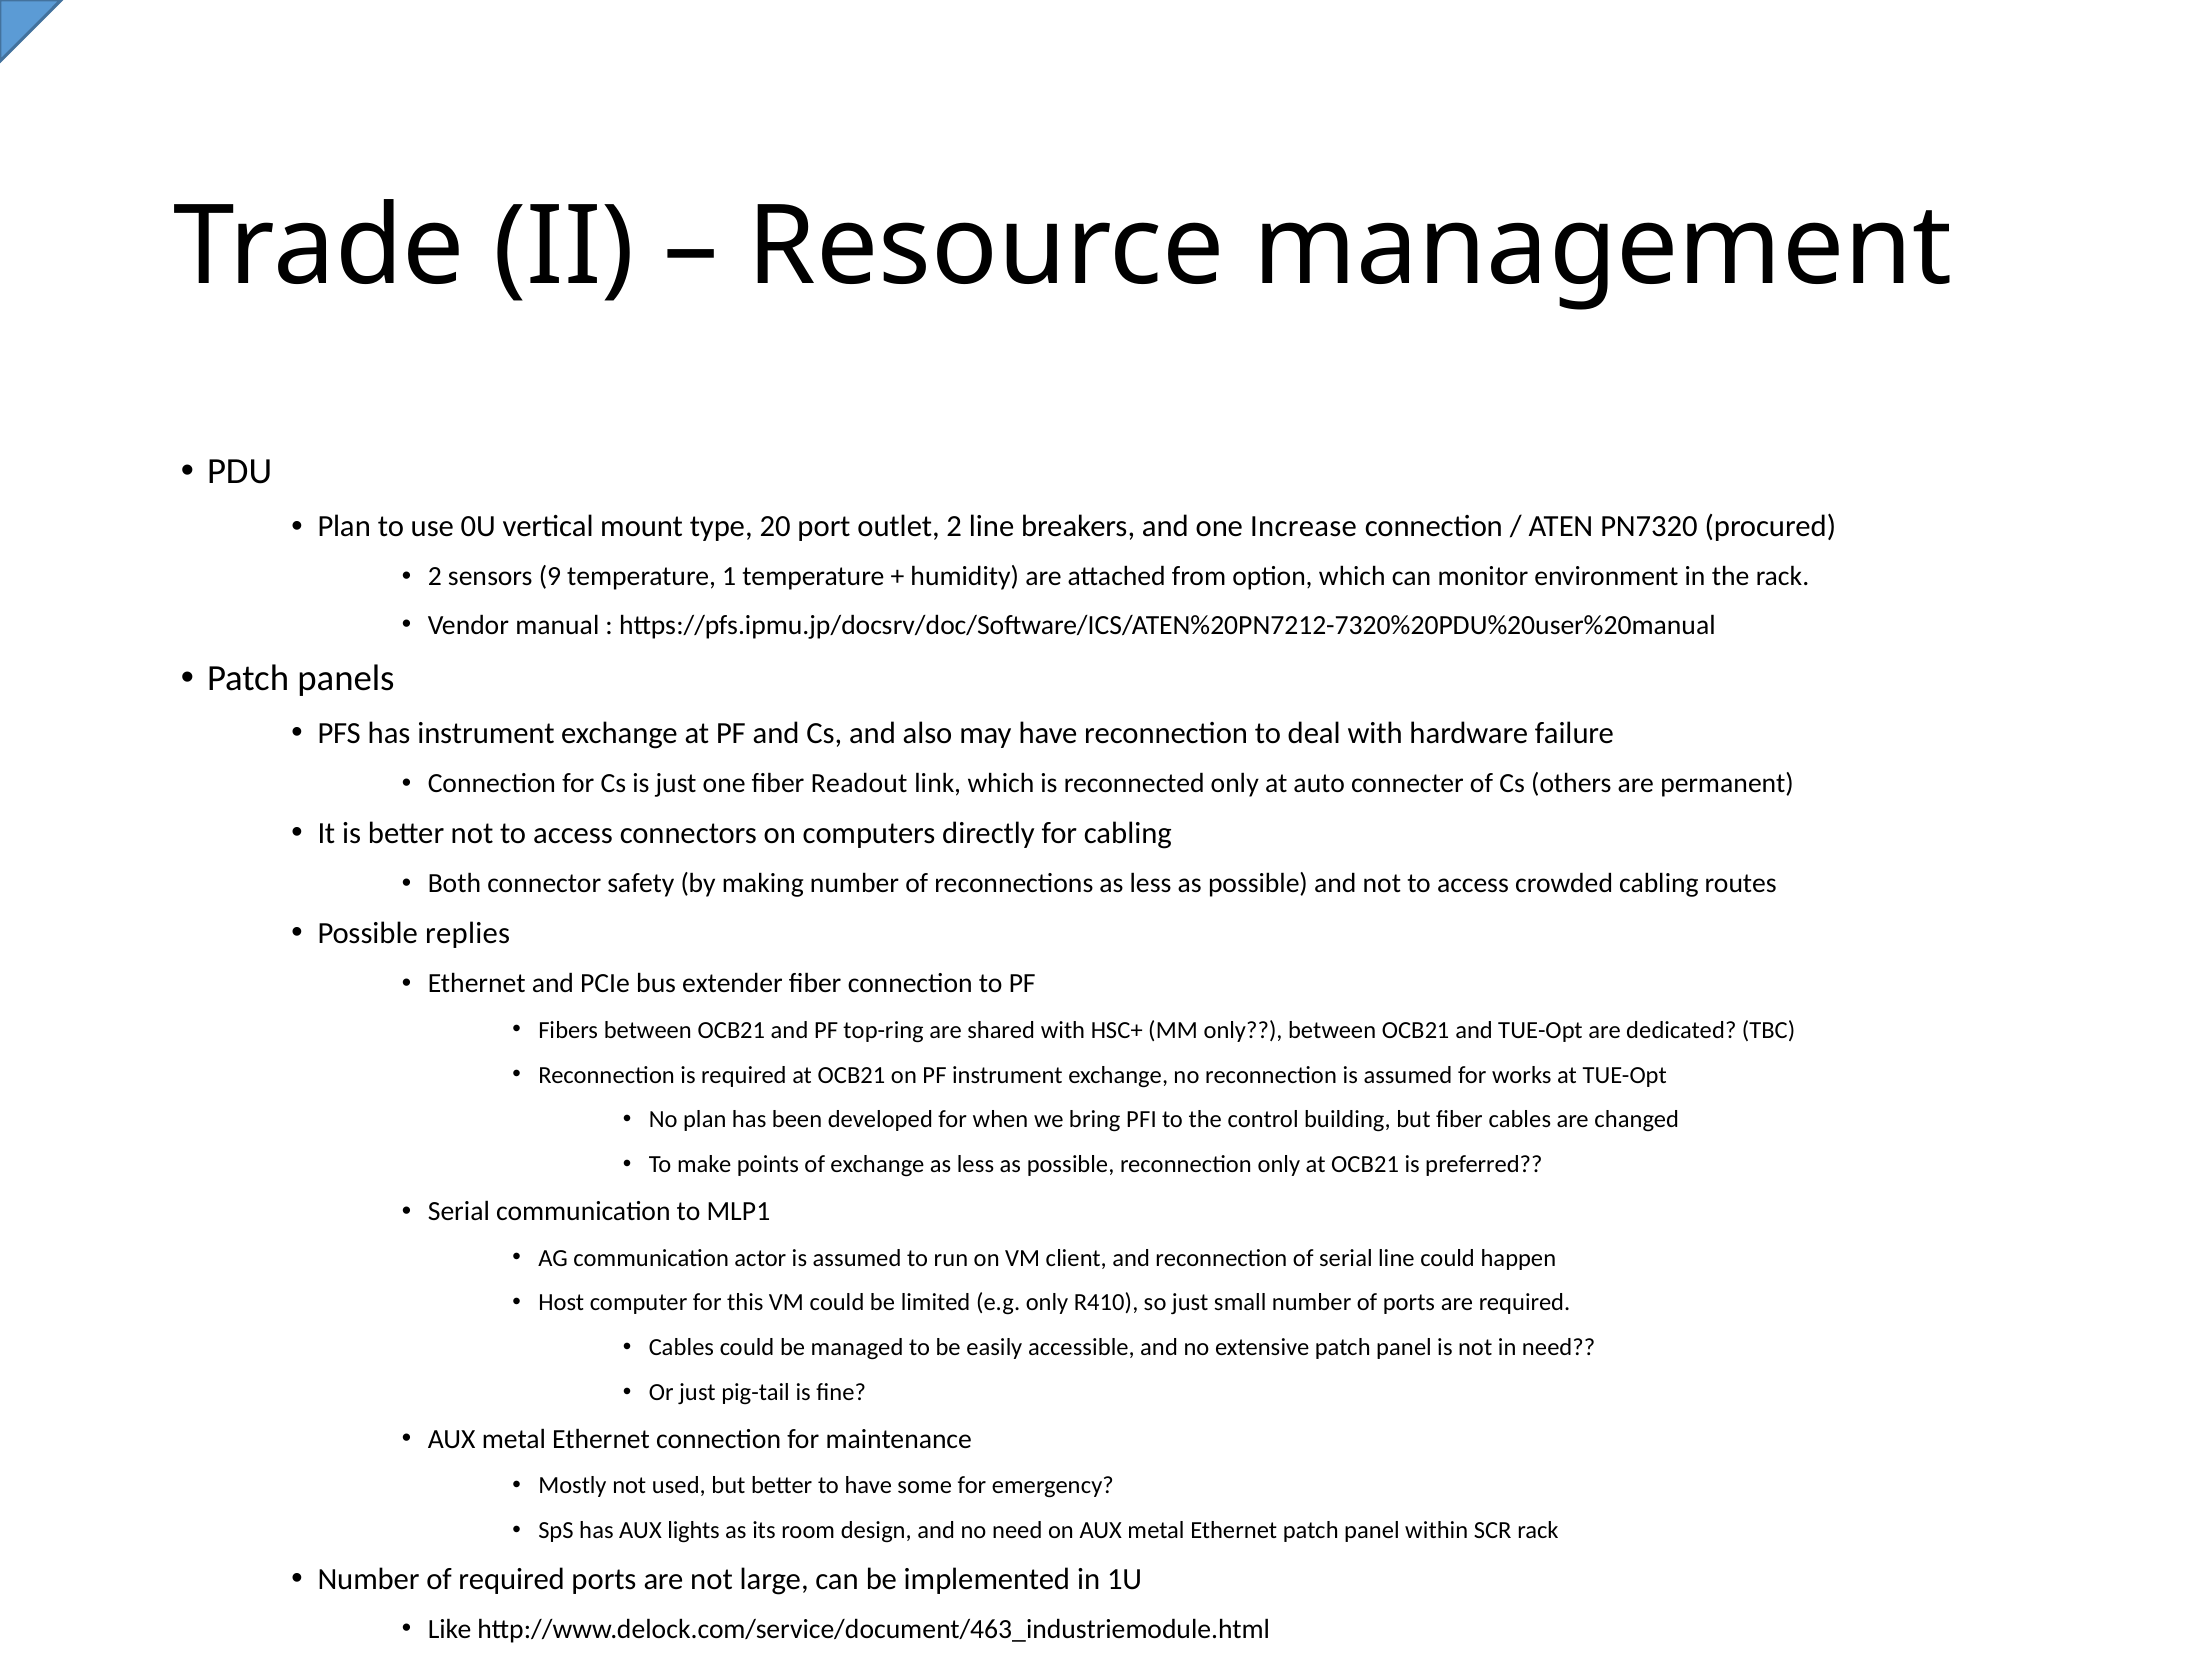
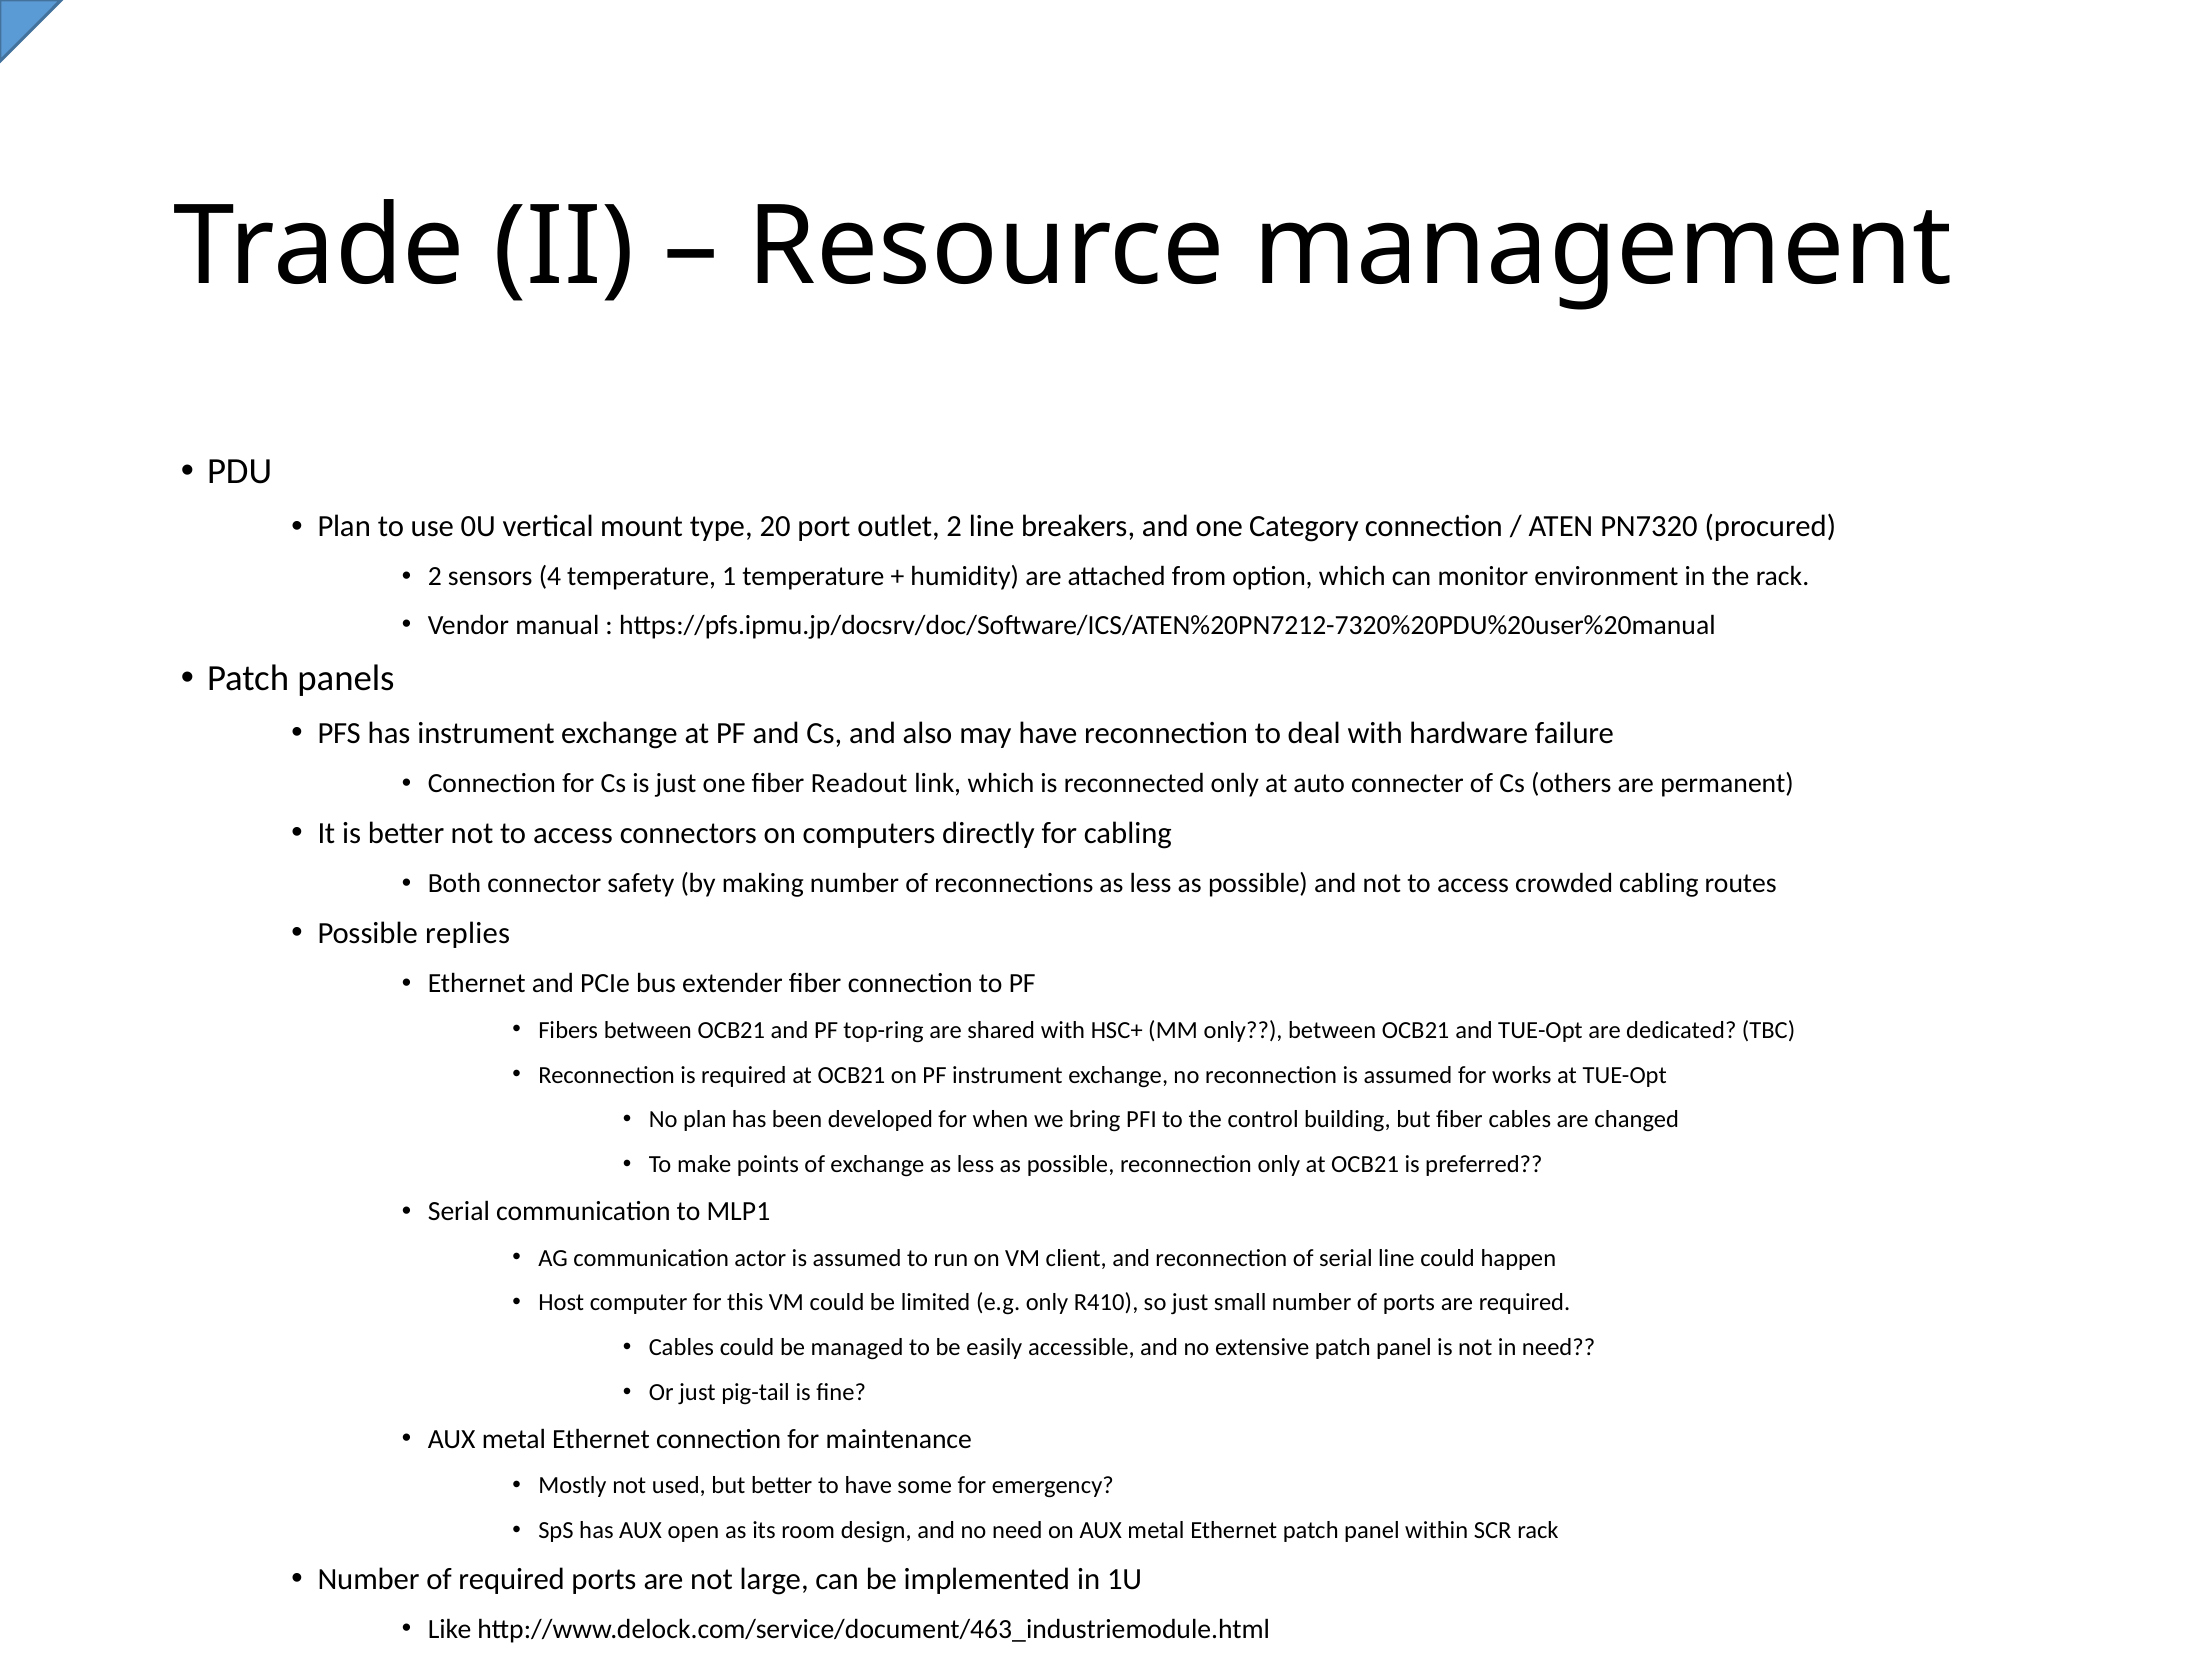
Increase: Increase -> Category (1304, 527)
9: 9 -> 4 (550, 577)
lights: lights -> open (693, 1530)
